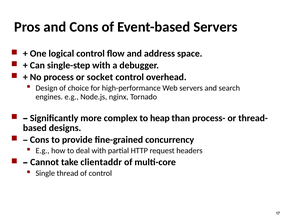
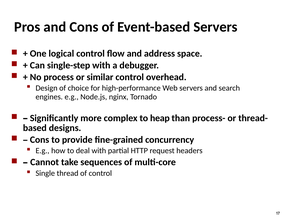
socket: socket -> similar (100, 77)
clientaddr: clientaddr -> sequences (101, 162)
